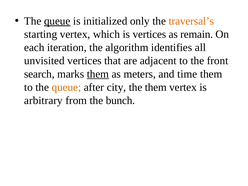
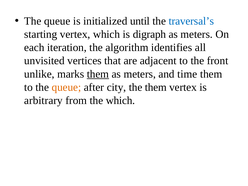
queue underline: present -> none (57, 21)
only: only -> until (140, 21)
traversal’s colour: orange -> blue (191, 21)
is vertices: vertices -> digraph (149, 34)
remain: remain -> meters (197, 34)
search: search -> unlike (39, 74)
the bunch: bunch -> which (120, 100)
